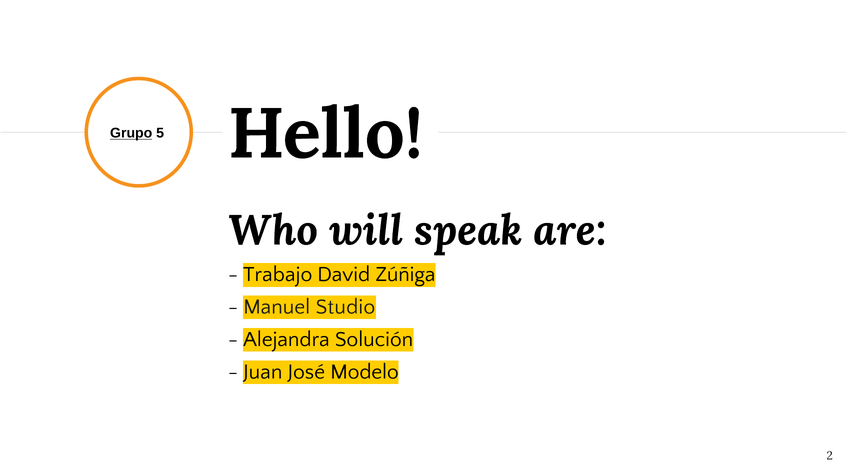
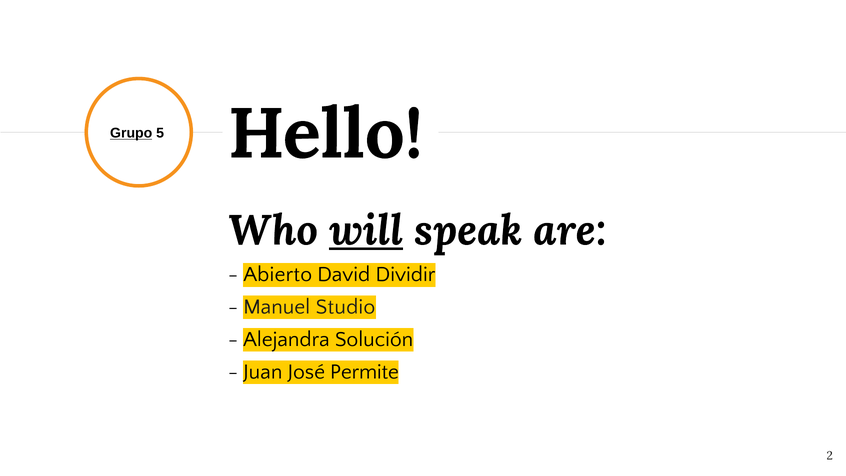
will underline: none -> present (366, 231)
Trabajo: Trabajo -> Abierto (278, 274)
Zúñiga: Zúñiga -> Dividir (405, 274)
Modelo: Modelo -> Permite (364, 371)
